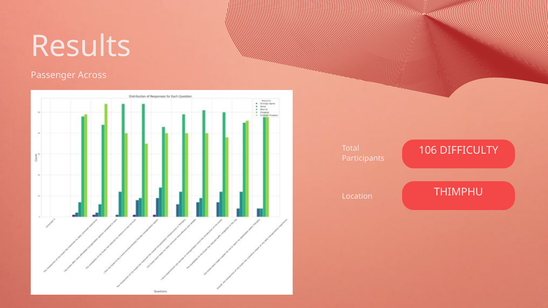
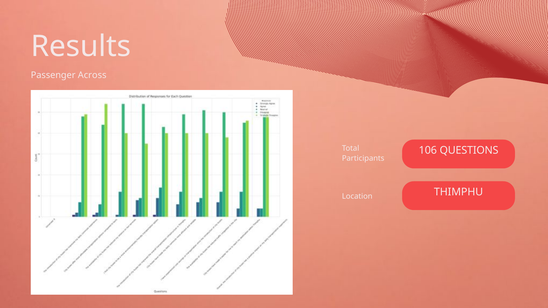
DIFFICULTY: DIFFICULTY -> QUESTIONS (469, 150)
